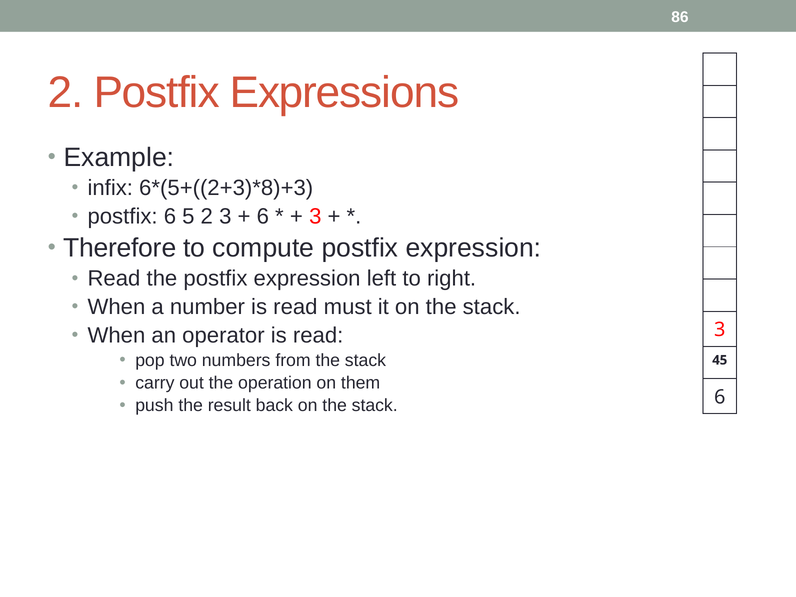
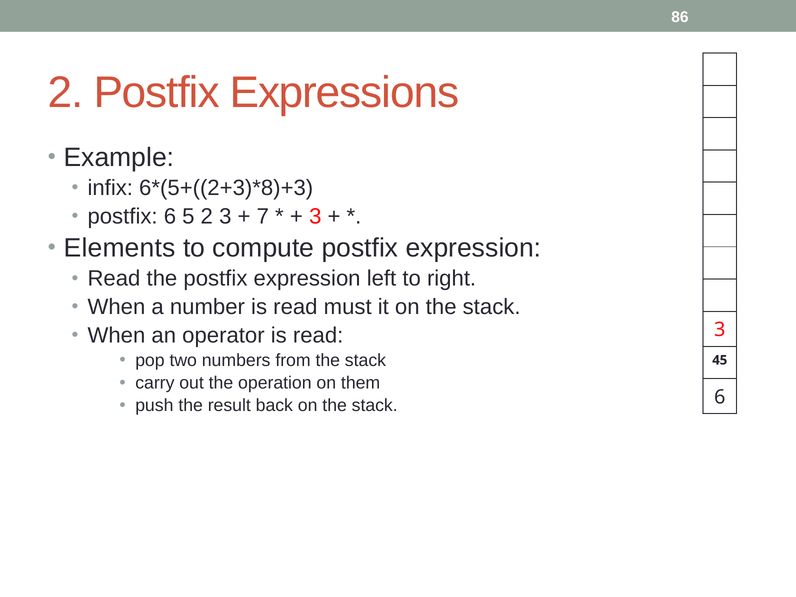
6: 6 -> 7 (263, 216)
Therefore: Therefore -> Elements (120, 248)
